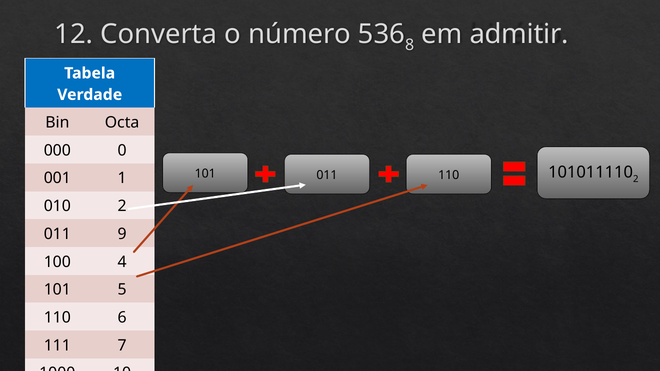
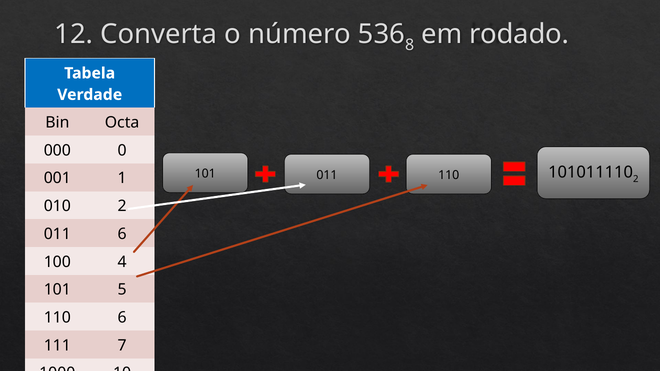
admitir: admitir -> rodado (519, 34)
011 9: 9 -> 6 (122, 234)
